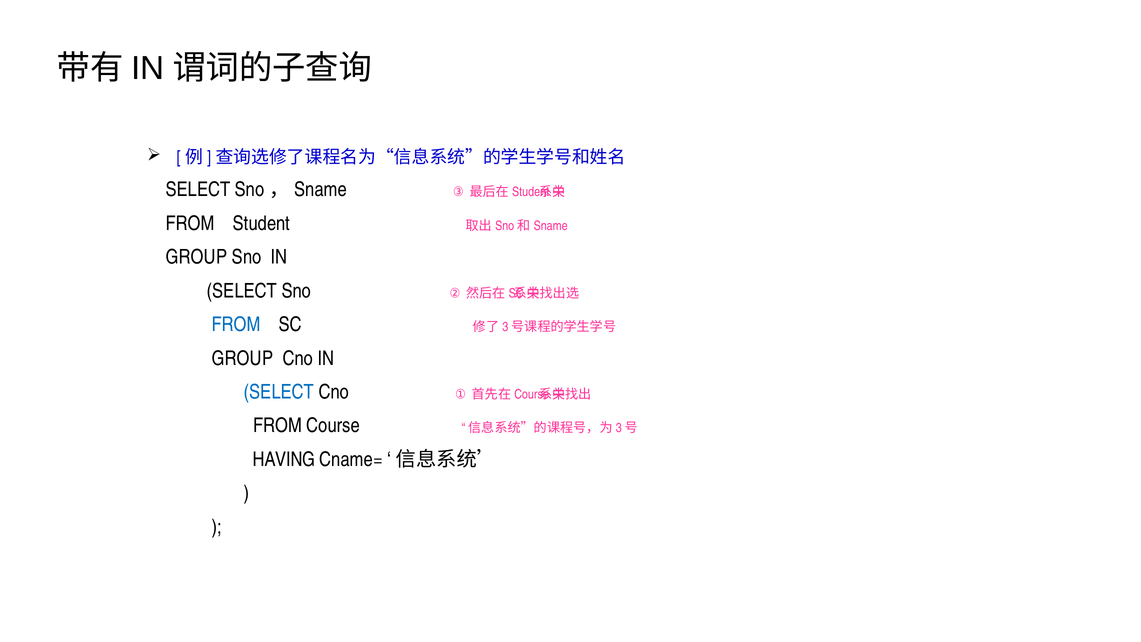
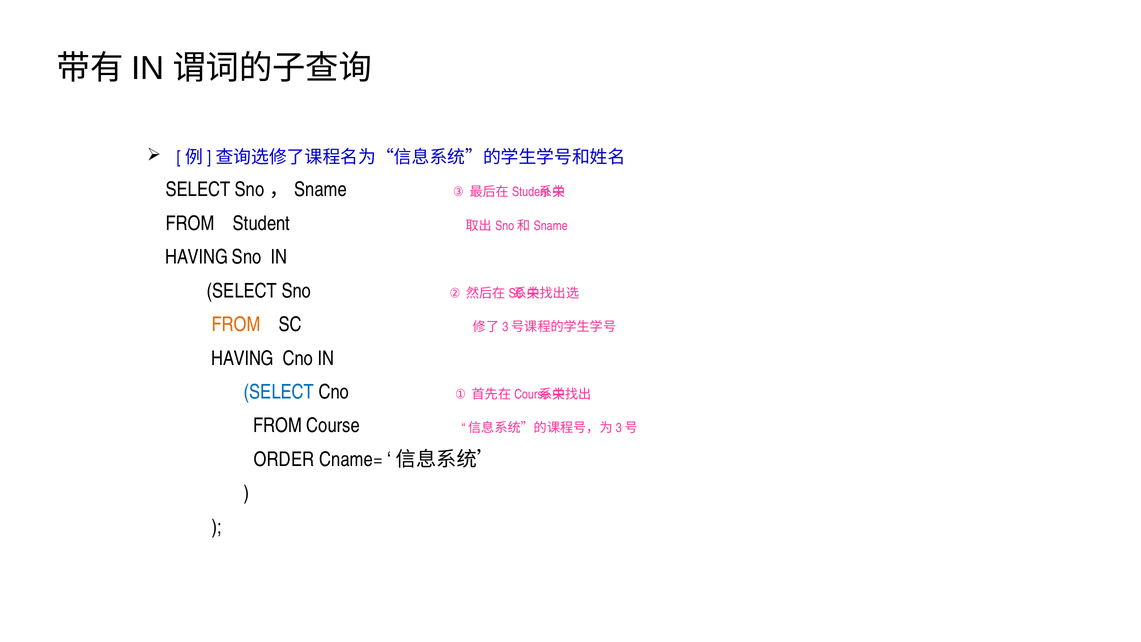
GROUP: GROUP -> HAVING (197, 257)
FROM colour: blue -> orange (236, 325)
GROUP: GROUP -> HAVING (243, 358)
HAVING: HAVING -> ORDER (284, 459)
